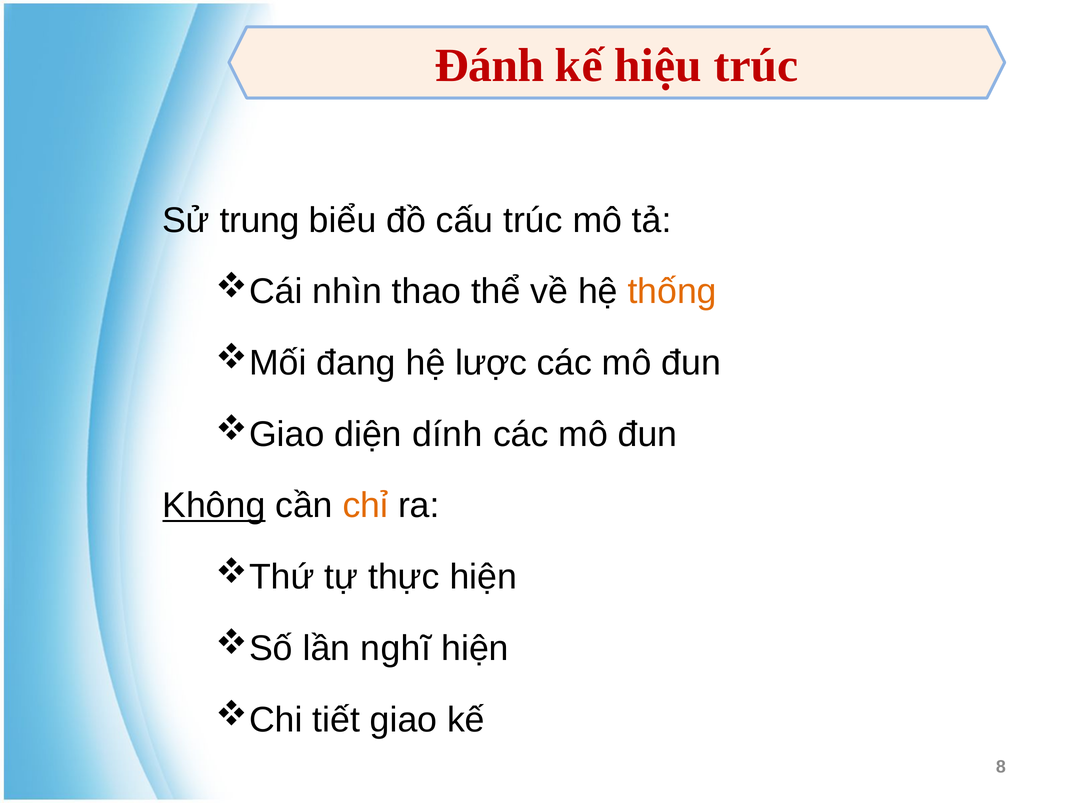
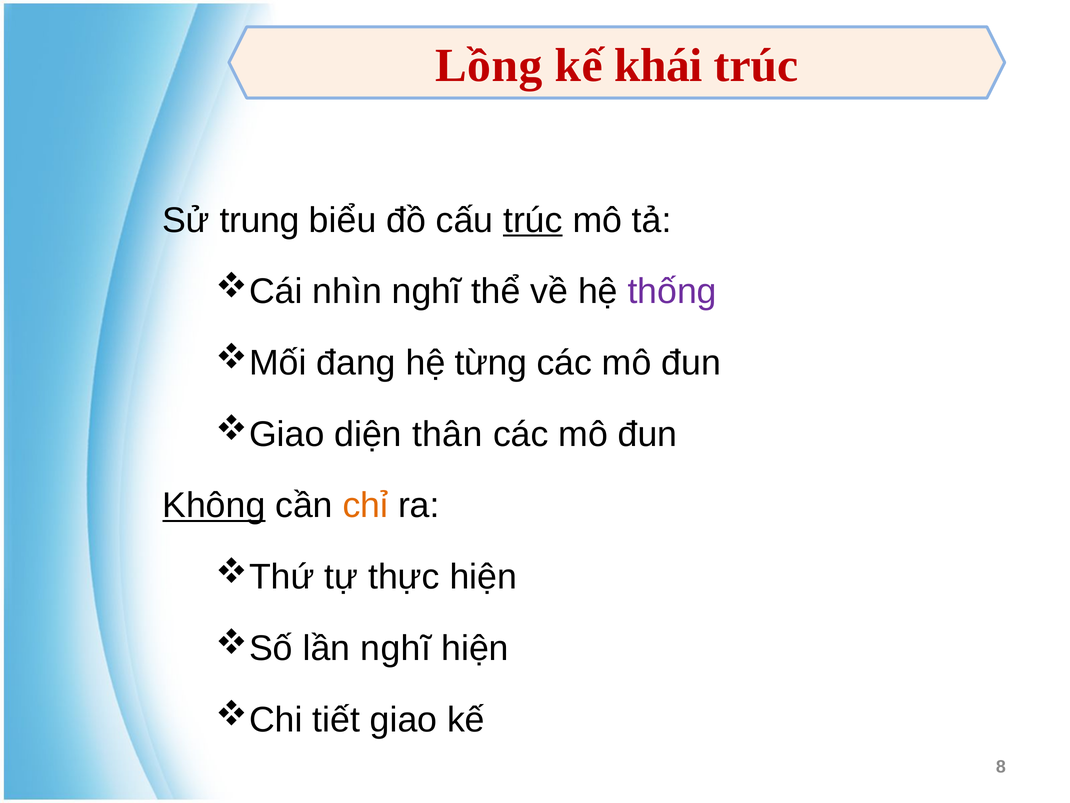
Đánh: Đánh -> Lồng (489, 66)
hiệu: hiệu -> khái (658, 66)
trúc underline: none -> present (533, 220)
nhìn thao: thao -> nghĩ (426, 291)
thống colour: orange -> purple (672, 291)
lược: lược -> từng (491, 363)
dính: dính -> thân (447, 434)
